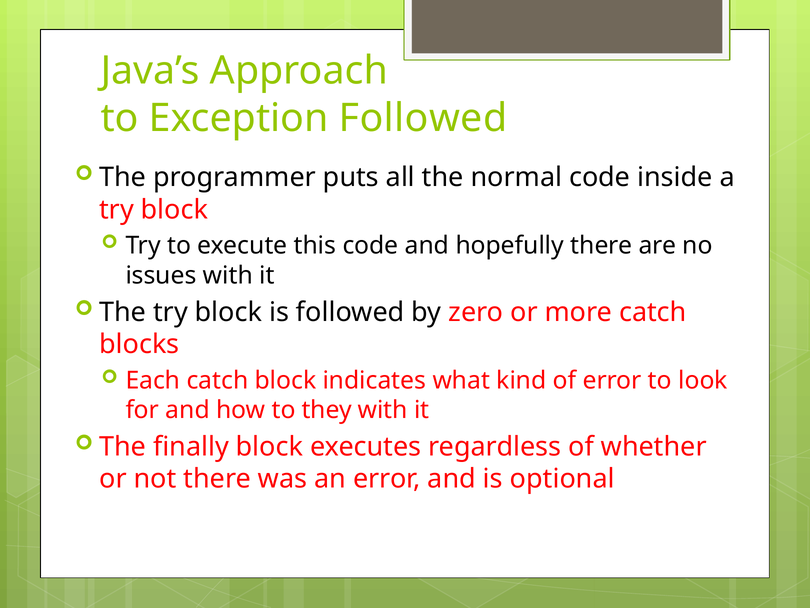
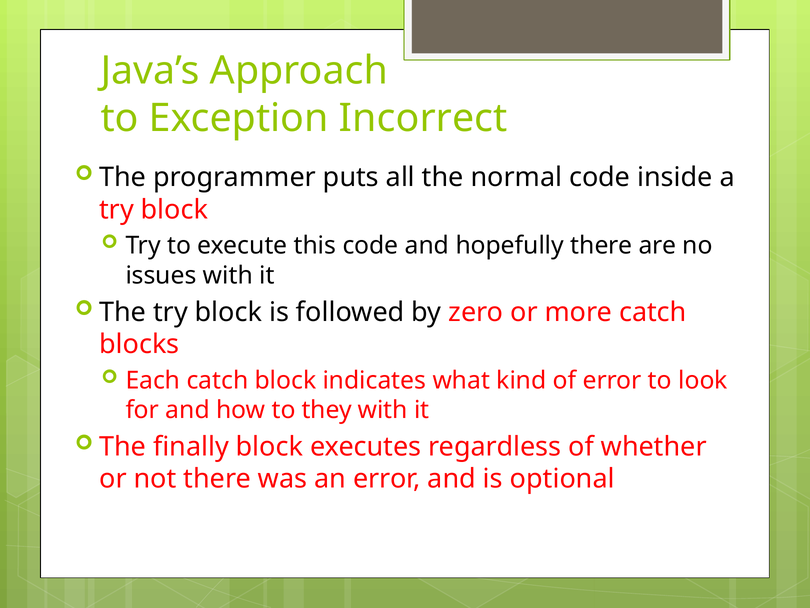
Exception Followed: Followed -> Incorrect (423, 118)
